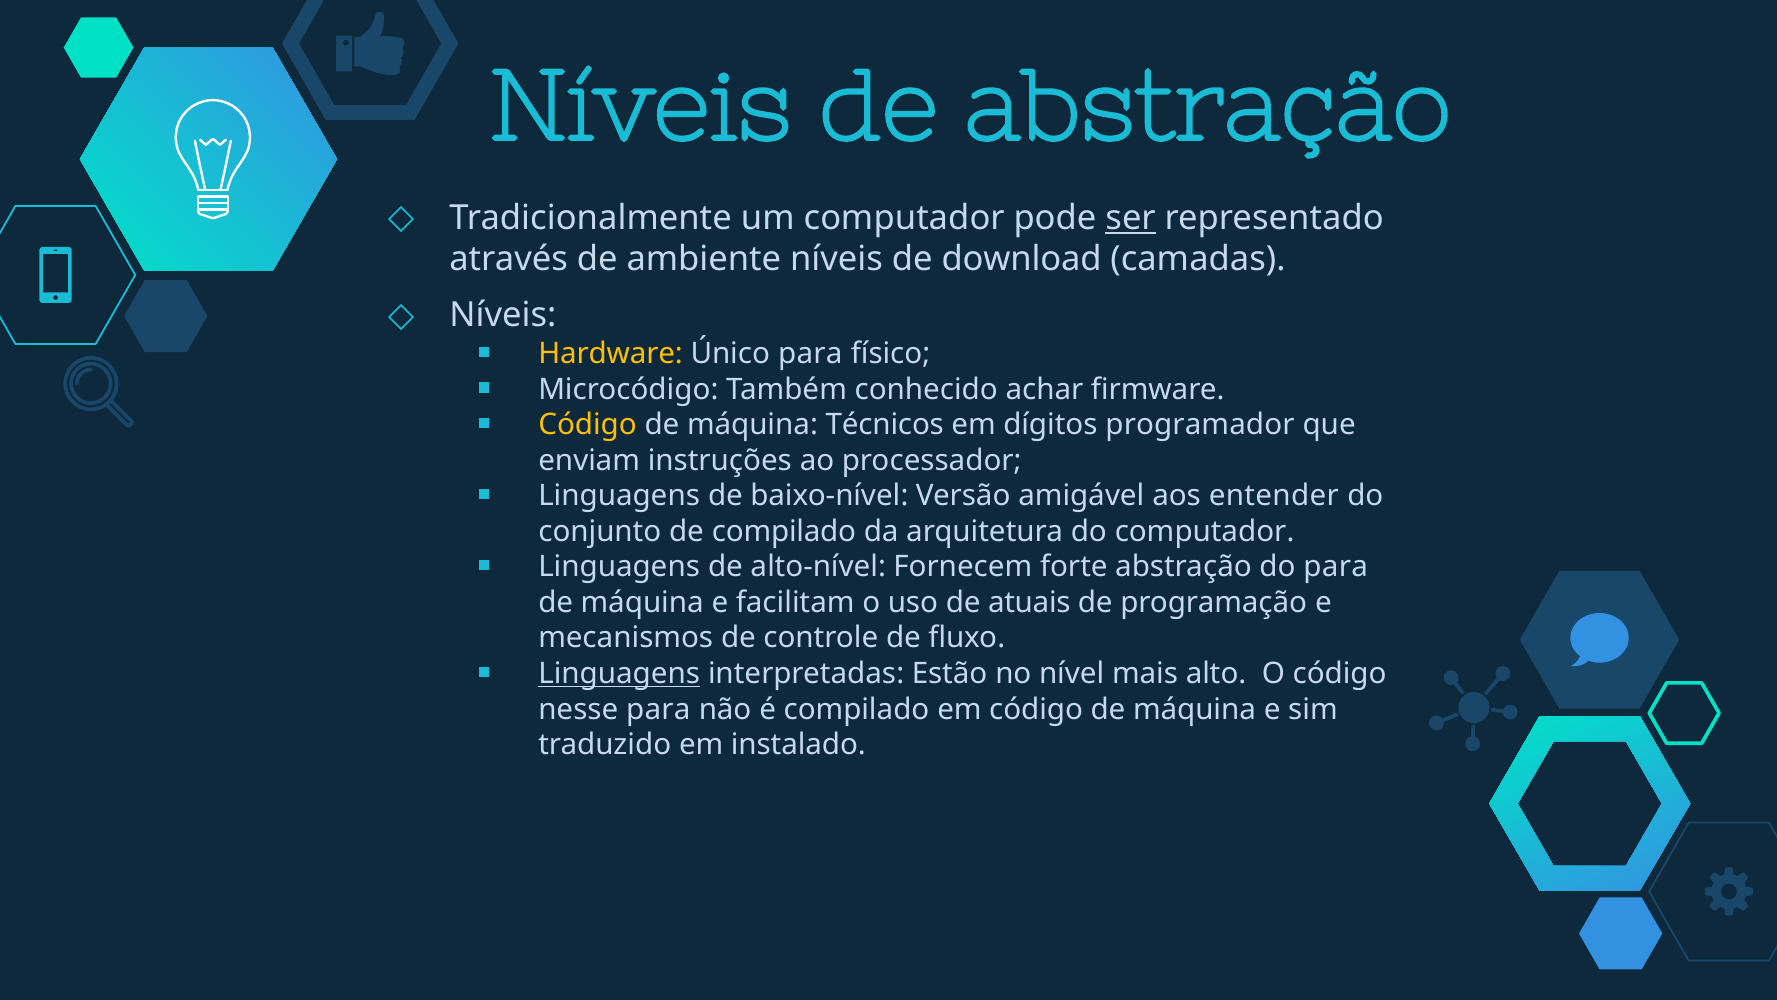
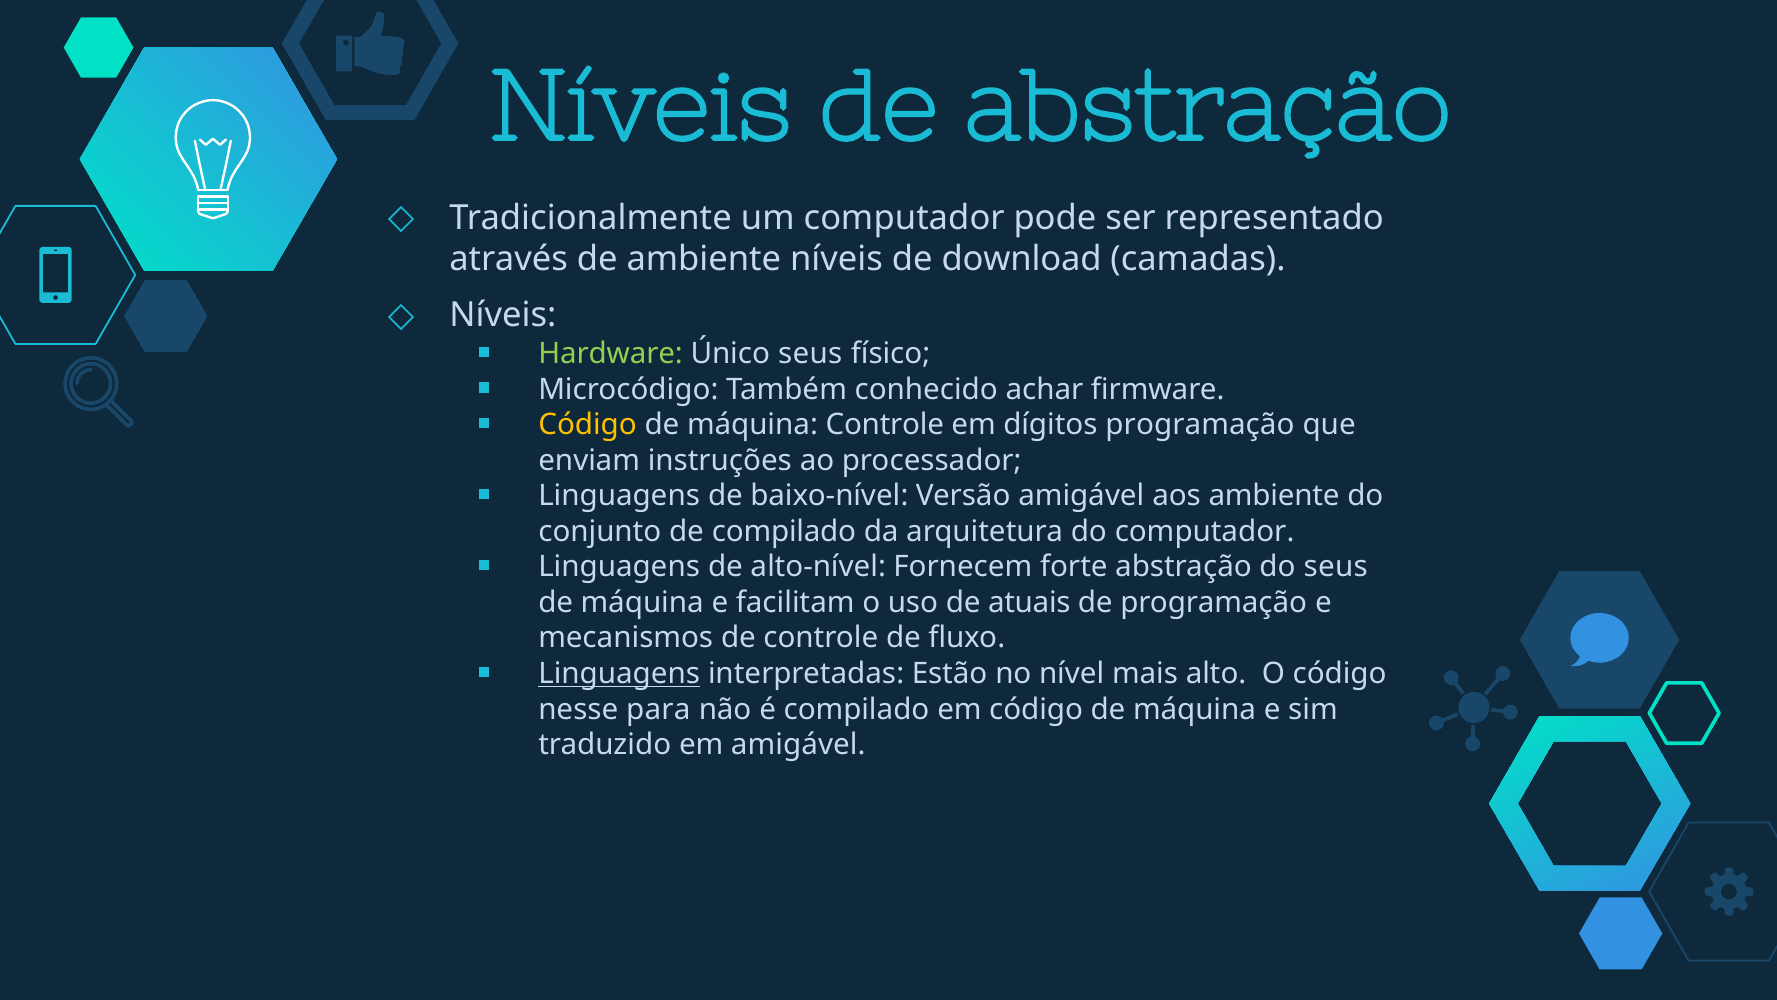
ser underline: present -> none (1131, 218)
Hardware colour: yellow -> light green (611, 354)
Único para: para -> seus (810, 354)
máquina Técnicos: Técnicos -> Controle (885, 425)
dígitos programador: programador -> programação (1200, 425)
aos entender: entender -> ambiente (1274, 496)
do para: para -> seus (1336, 567)
em instalado: instalado -> amigável (798, 745)
